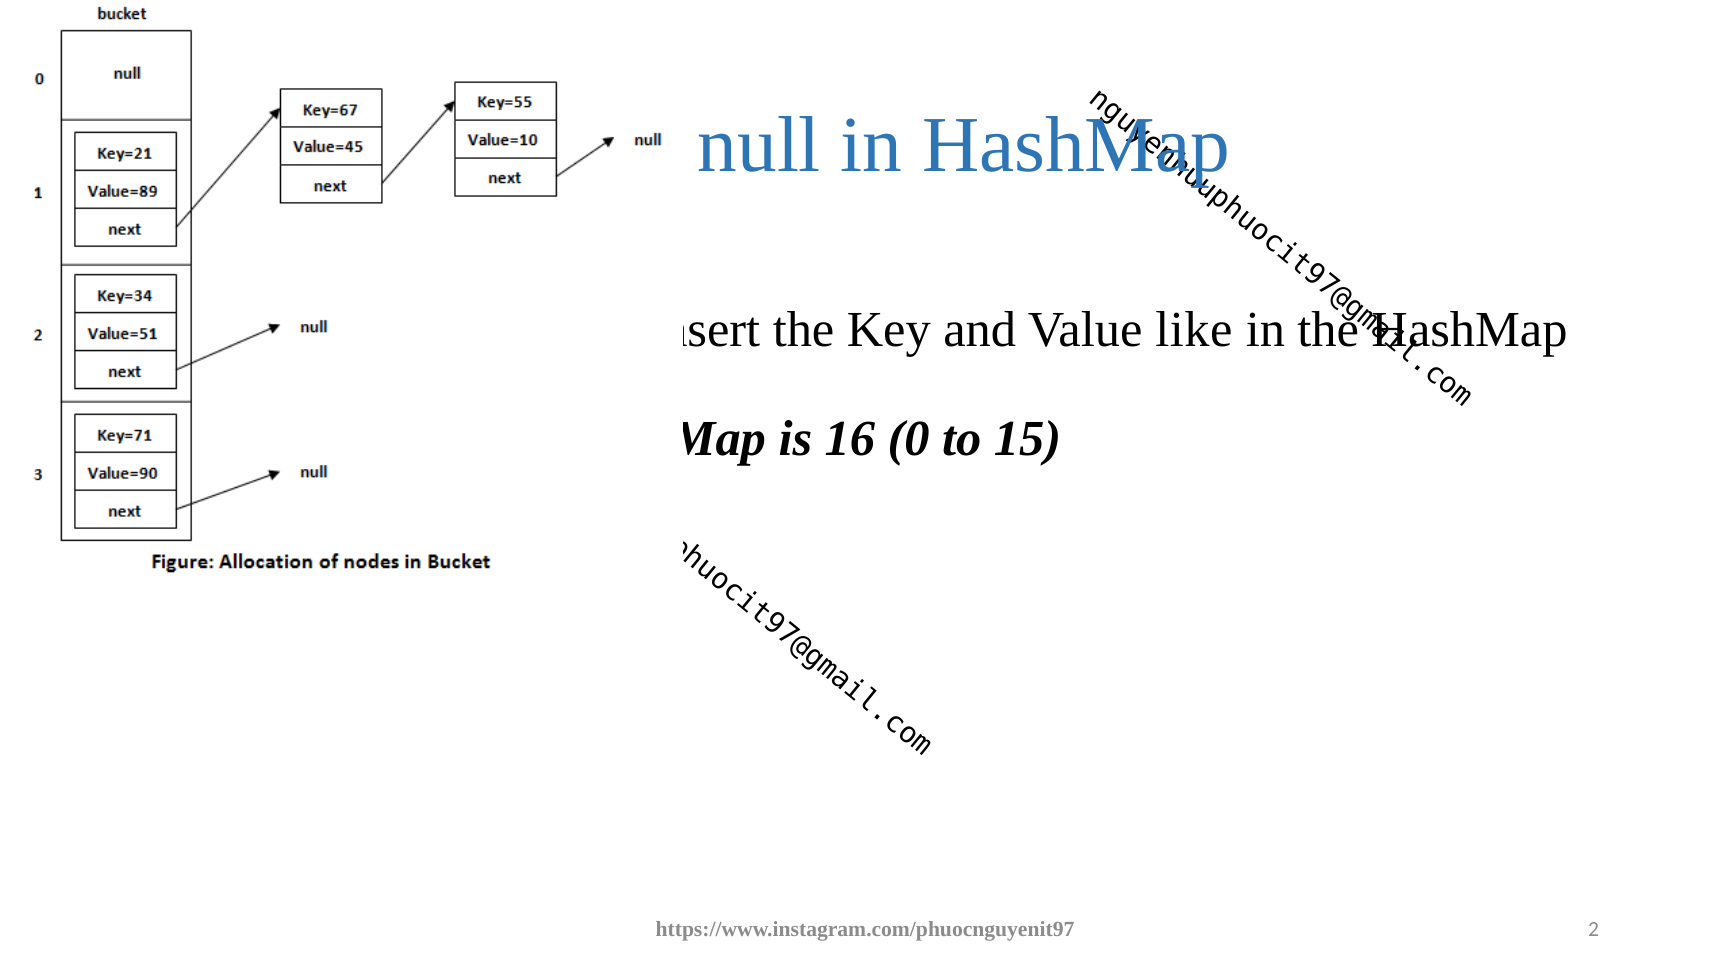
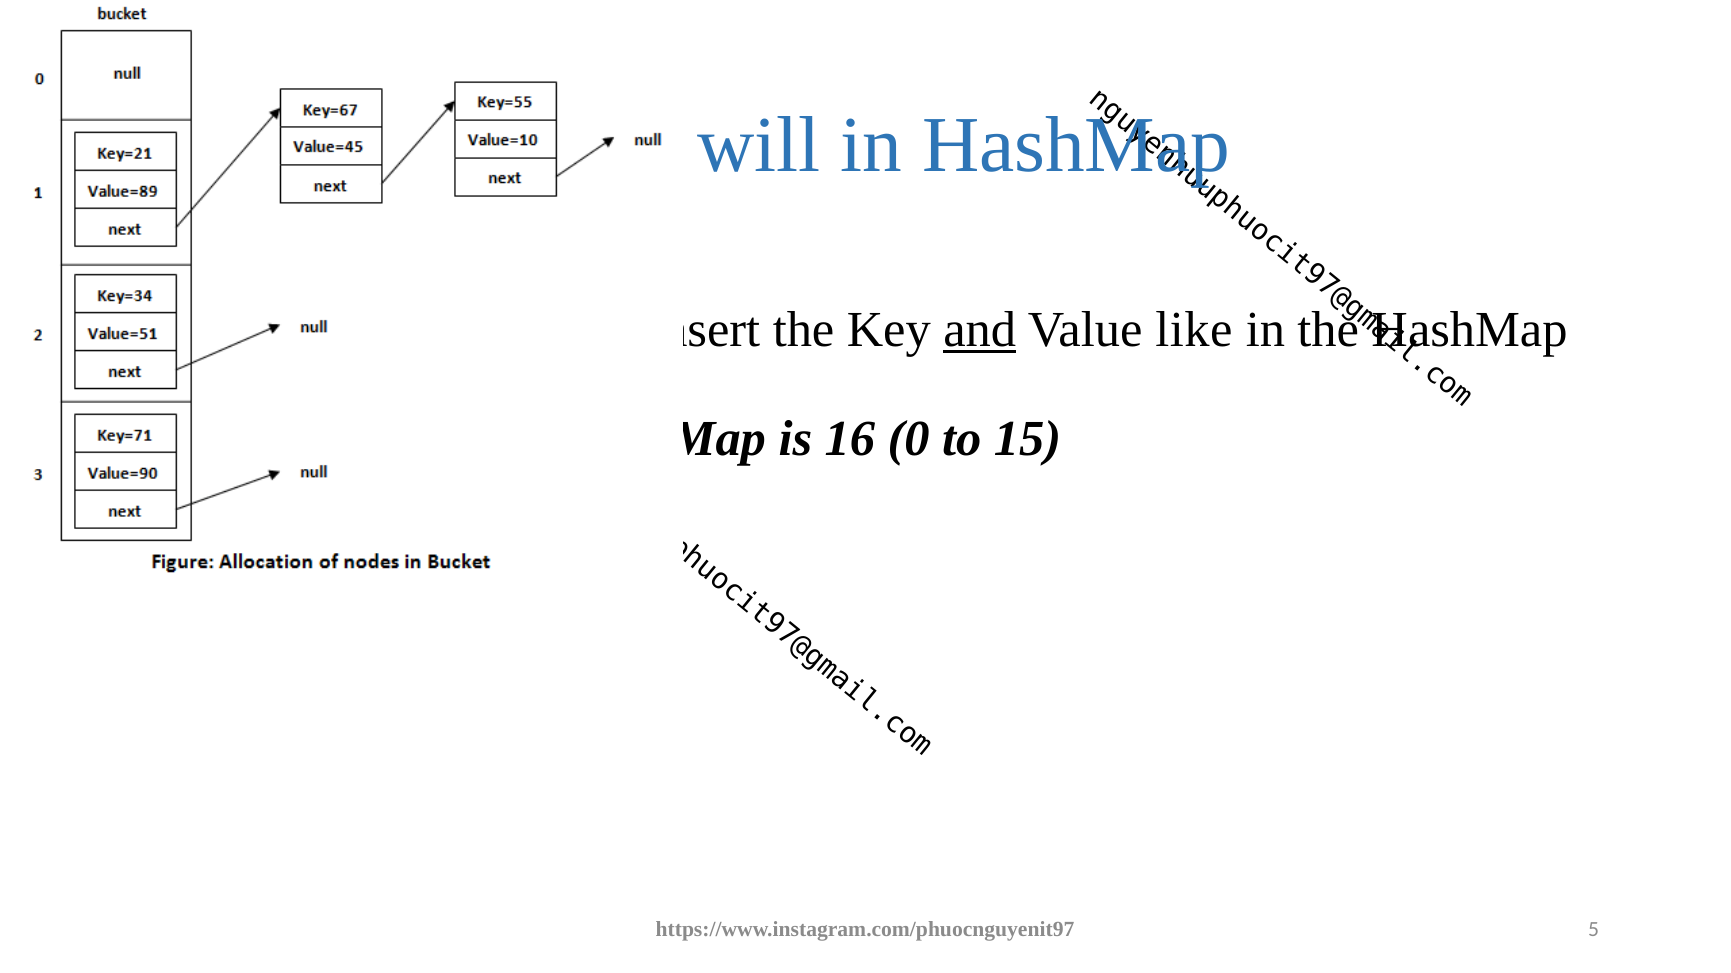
null: null -> will (759, 145)
and underline: none -> present (980, 330)
2: 2 -> 5 (1594, 930)
